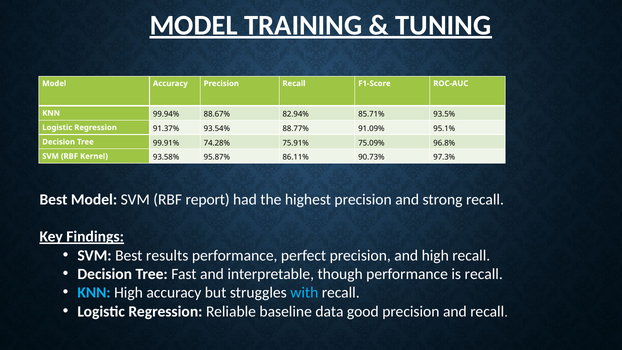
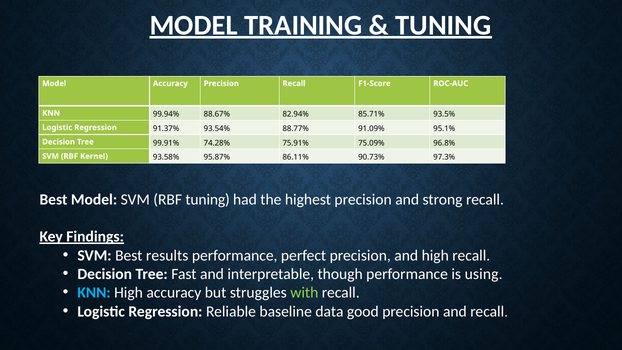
RBF report: report -> tuning (208, 199)
is recall: recall -> using (484, 274)
with colour: light blue -> light green (304, 293)
